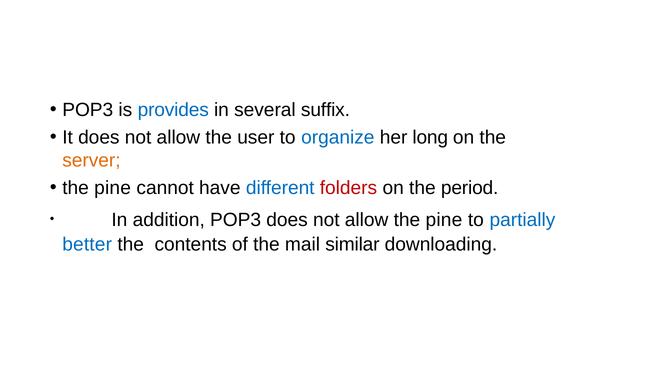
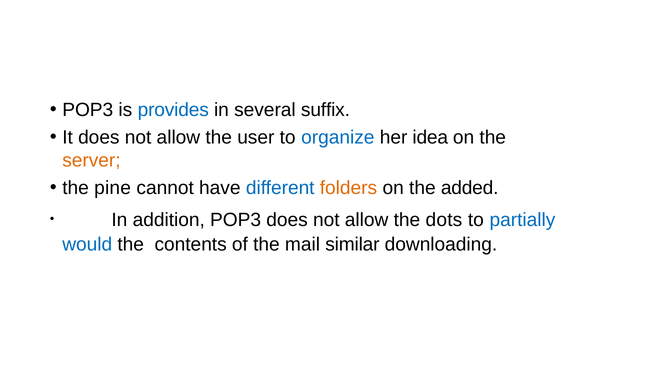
long: long -> idea (430, 138)
folders colour: red -> orange (349, 188)
period: period -> added (470, 188)
allow the pine: pine -> dots (444, 220)
better: better -> would (87, 245)
